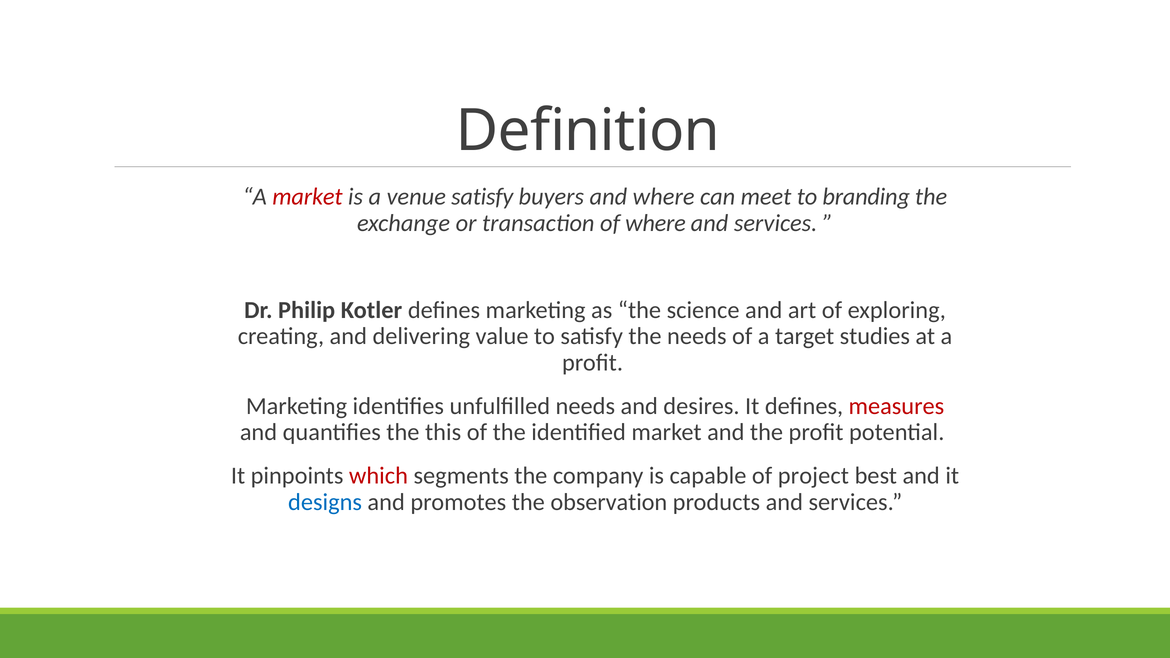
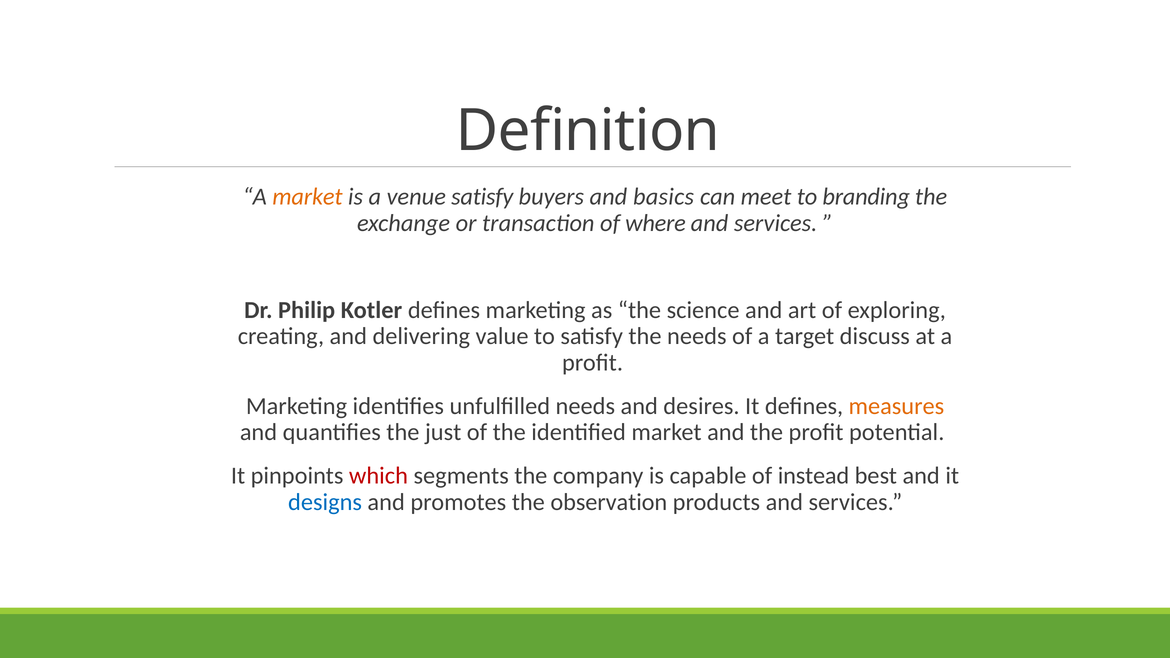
market colour: red -> orange (307, 197)
and where: where -> basics (664, 197)
studies: studies -> discuss (875, 336)
measures colour: red -> orange (896, 406)
this: this -> just (443, 432)
project: project -> instead (814, 476)
